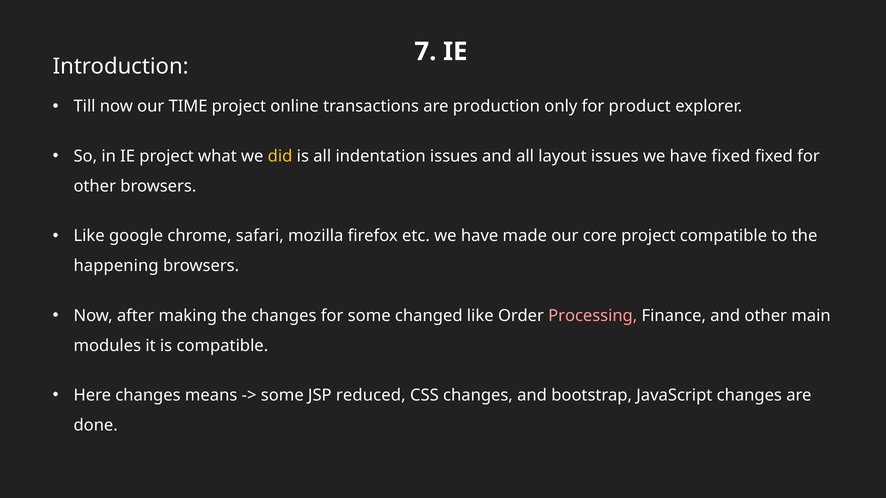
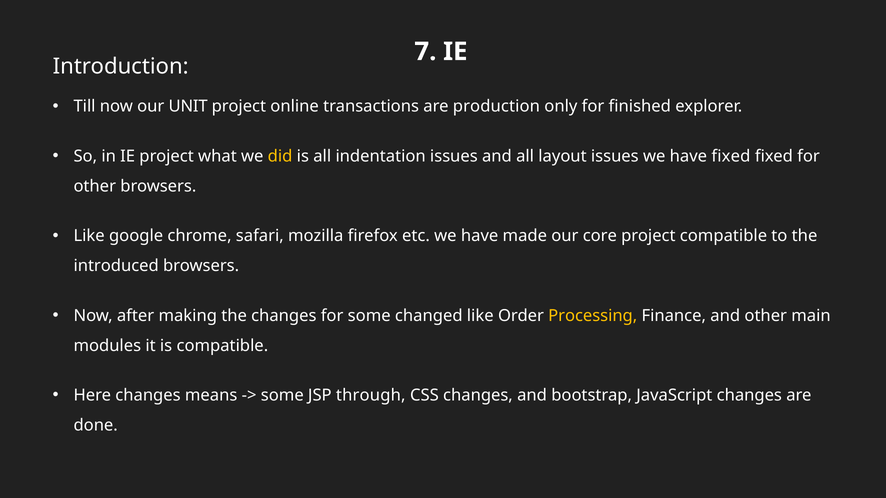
TIME: TIME -> UNIT (188, 107)
product: product -> finished (640, 107)
happening: happening -> introduced (116, 266)
Processing colour: pink -> yellow (593, 316)
reduced: reduced -> through (371, 396)
